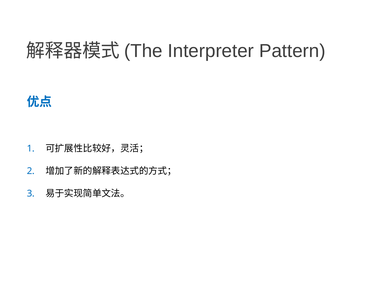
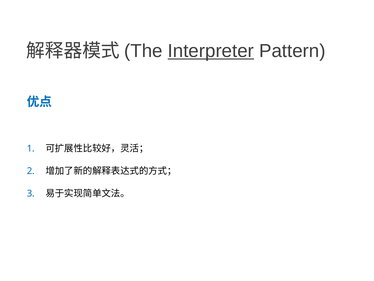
Interpreter underline: none -> present (211, 51)
